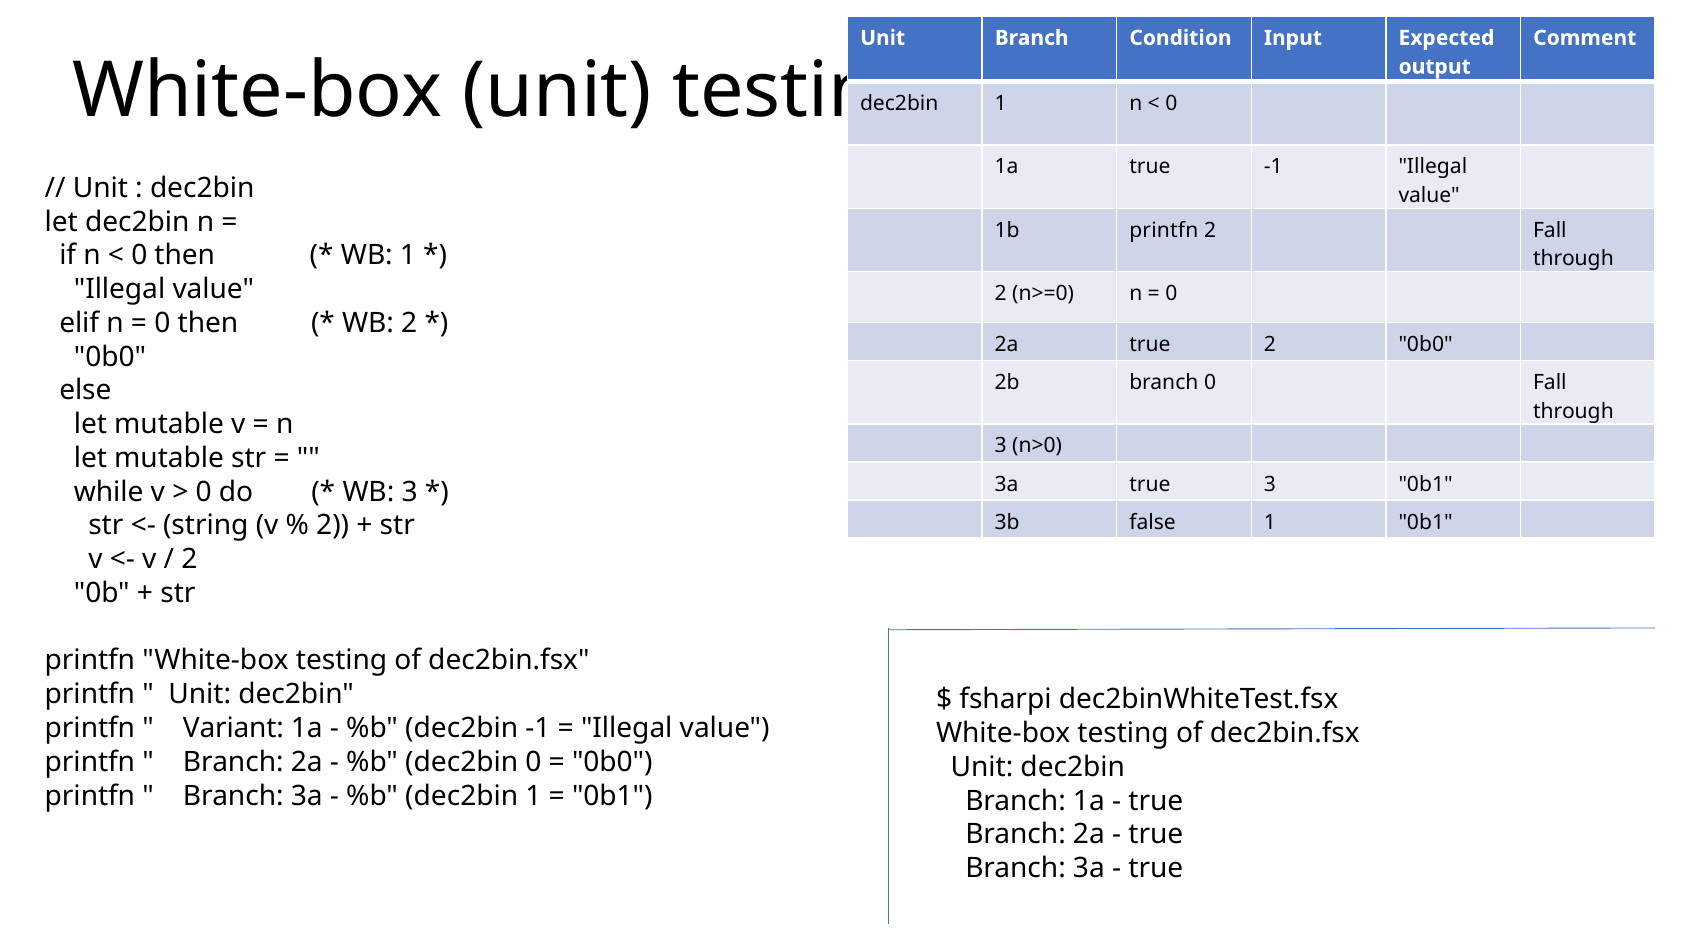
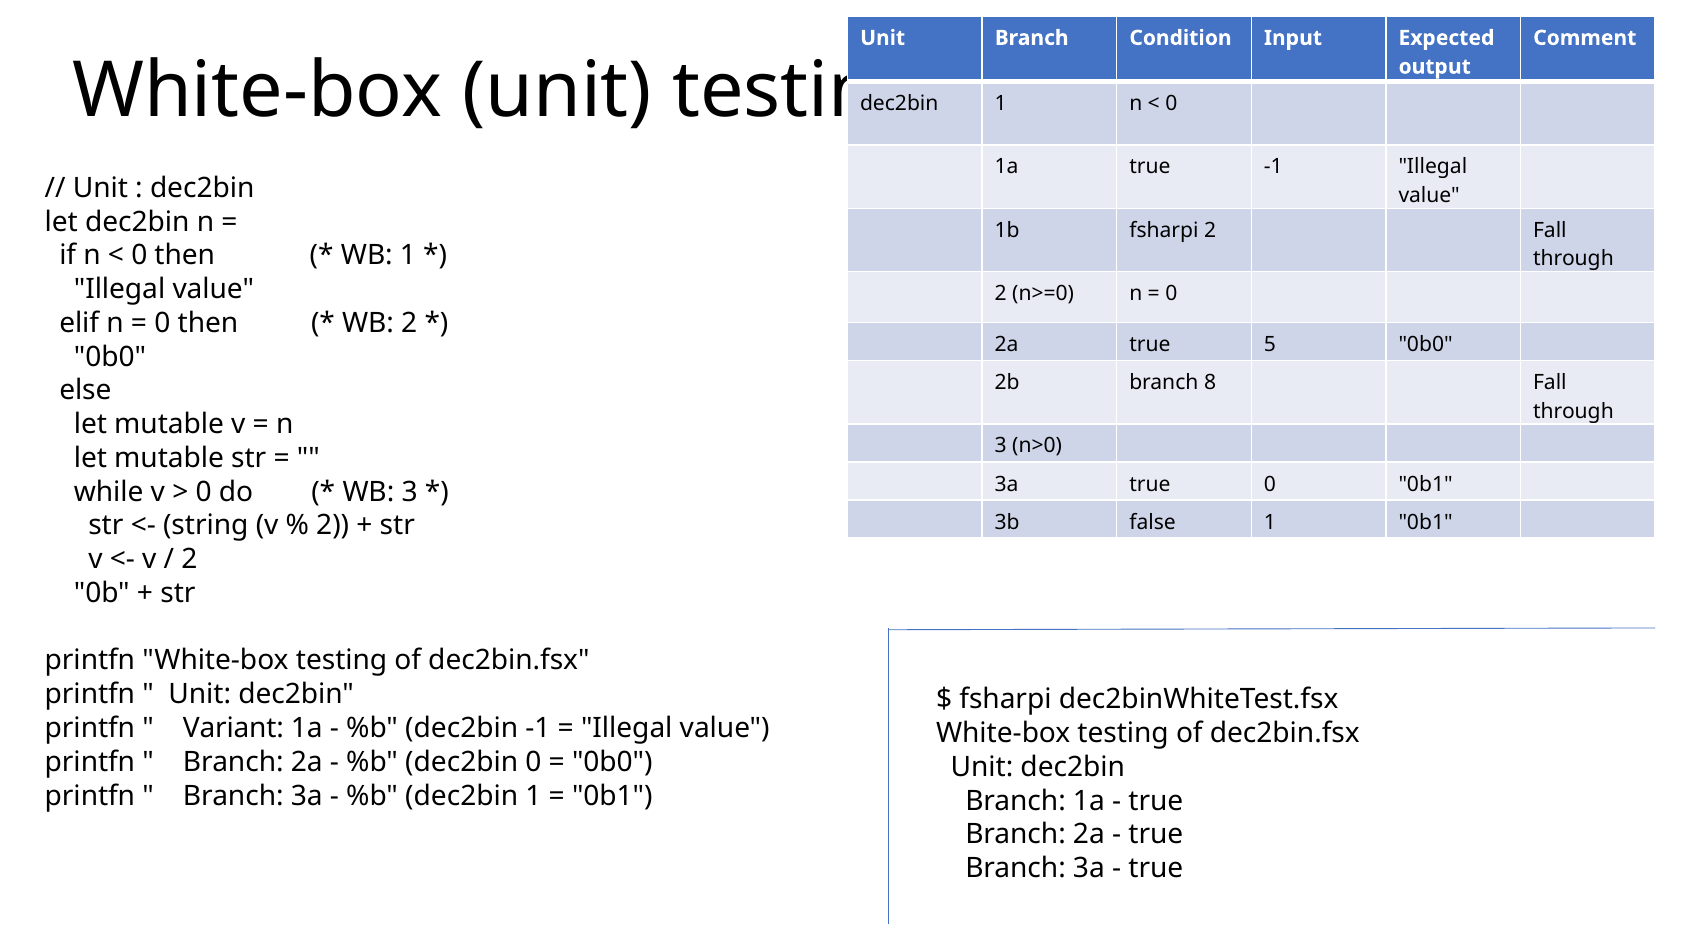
1b printfn: printfn -> fsharpi (1164, 230)
true 2: 2 -> 5 (1270, 345)
branch 0: 0 -> 8 (1210, 383)
true 3: 3 -> 0 (1270, 484)
